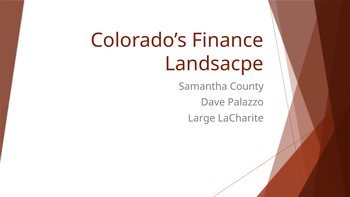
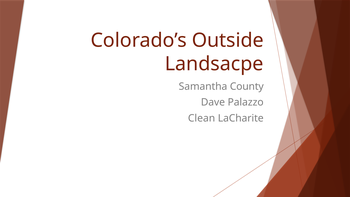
Finance: Finance -> Outside (228, 40)
Large: Large -> Clean (202, 118)
